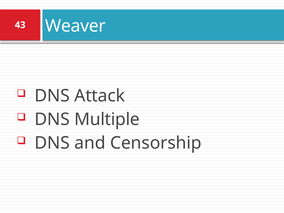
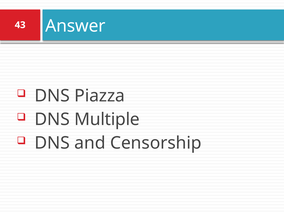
Weaver: Weaver -> Answer (75, 26)
Attack: Attack -> Piazza (100, 96)
